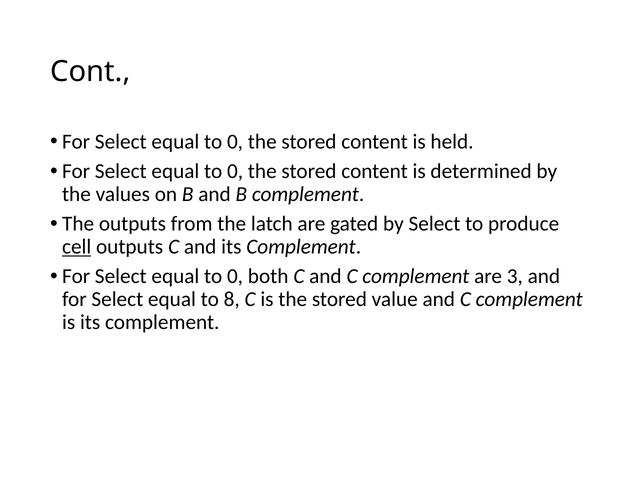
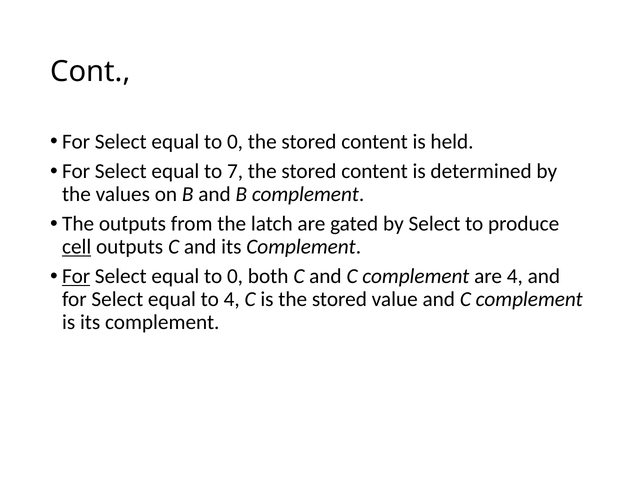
0: 0 -> 7 (235, 171)
For underline: none -> present (76, 276)
are 3: 3 -> 4 (515, 276)
to 8: 8 -> 4 (232, 299)
